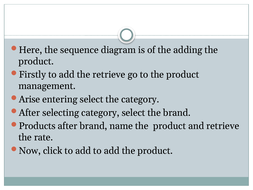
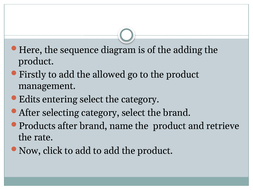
the retrieve: retrieve -> allowed (109, 75)
Arise: Arise -> Edits (30, 99)
